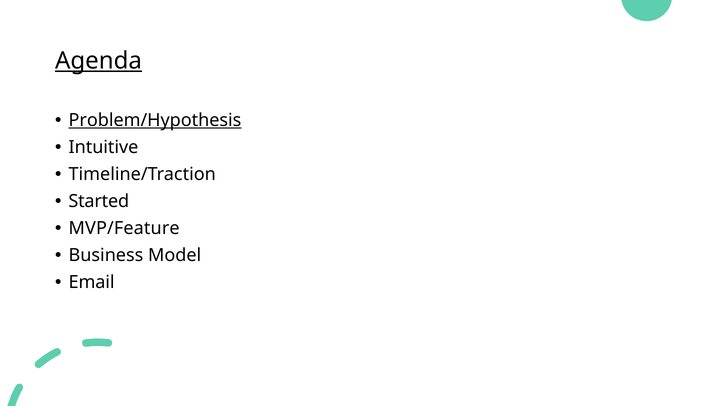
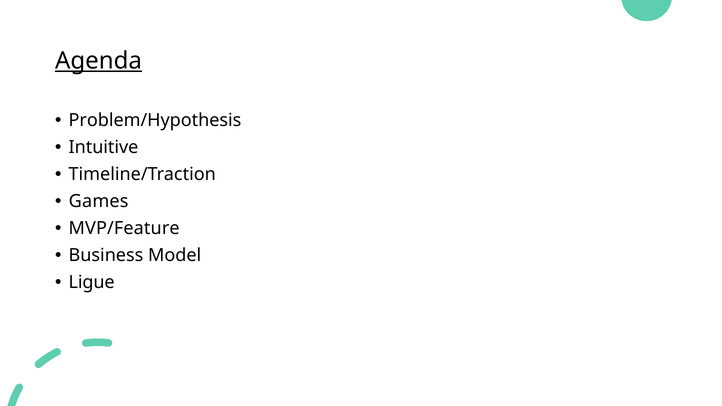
Problem/Hypothesis underline: present -> none (155, 120)
Started: Started -> Games (99, 201)
Email: Email -> Ligue (92, 283)
